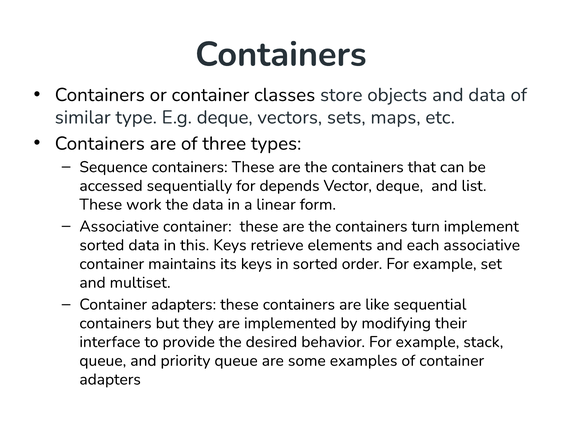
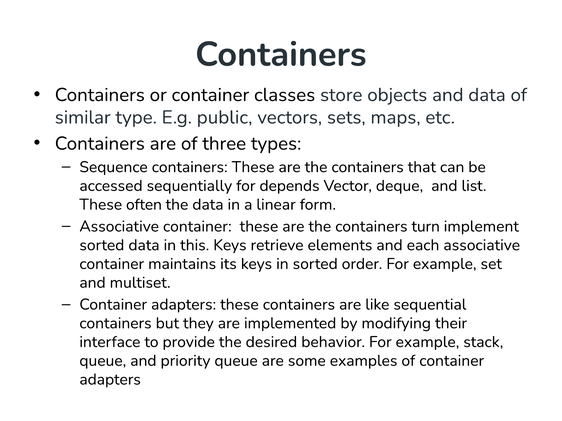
E.g deque: deque -> public (225, 117)
work: work -> often (144, 205)
